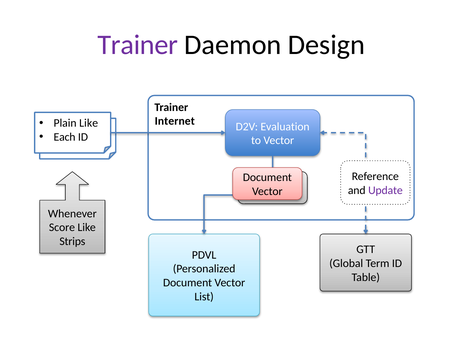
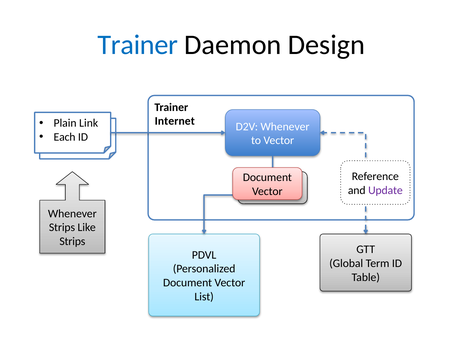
Trainer colour: purple -> blue (138, 45)
D2V Evaluation: Evaluation -> Whenever (285, 127)
Plain Like: Like -> Link (89, 123)
Score: Score -> Strips (62, 228)
